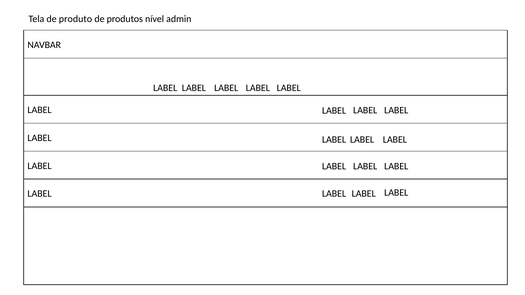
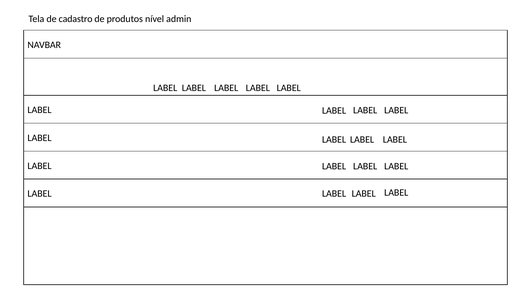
produto: produto -> cadastro (76, 19)
